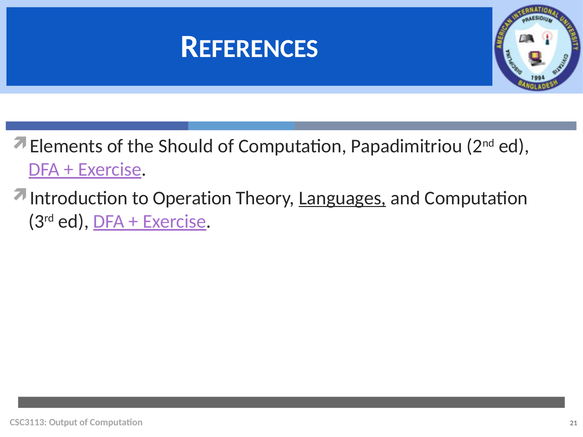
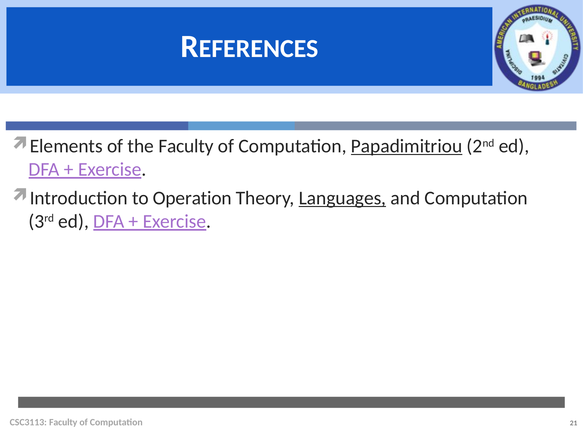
the Should: Should -> Faculty (186, 146)
Papadimitriou underline: none -> present (407, 146)
CSC3113 Output: Output -> Faculty (63, 423)
